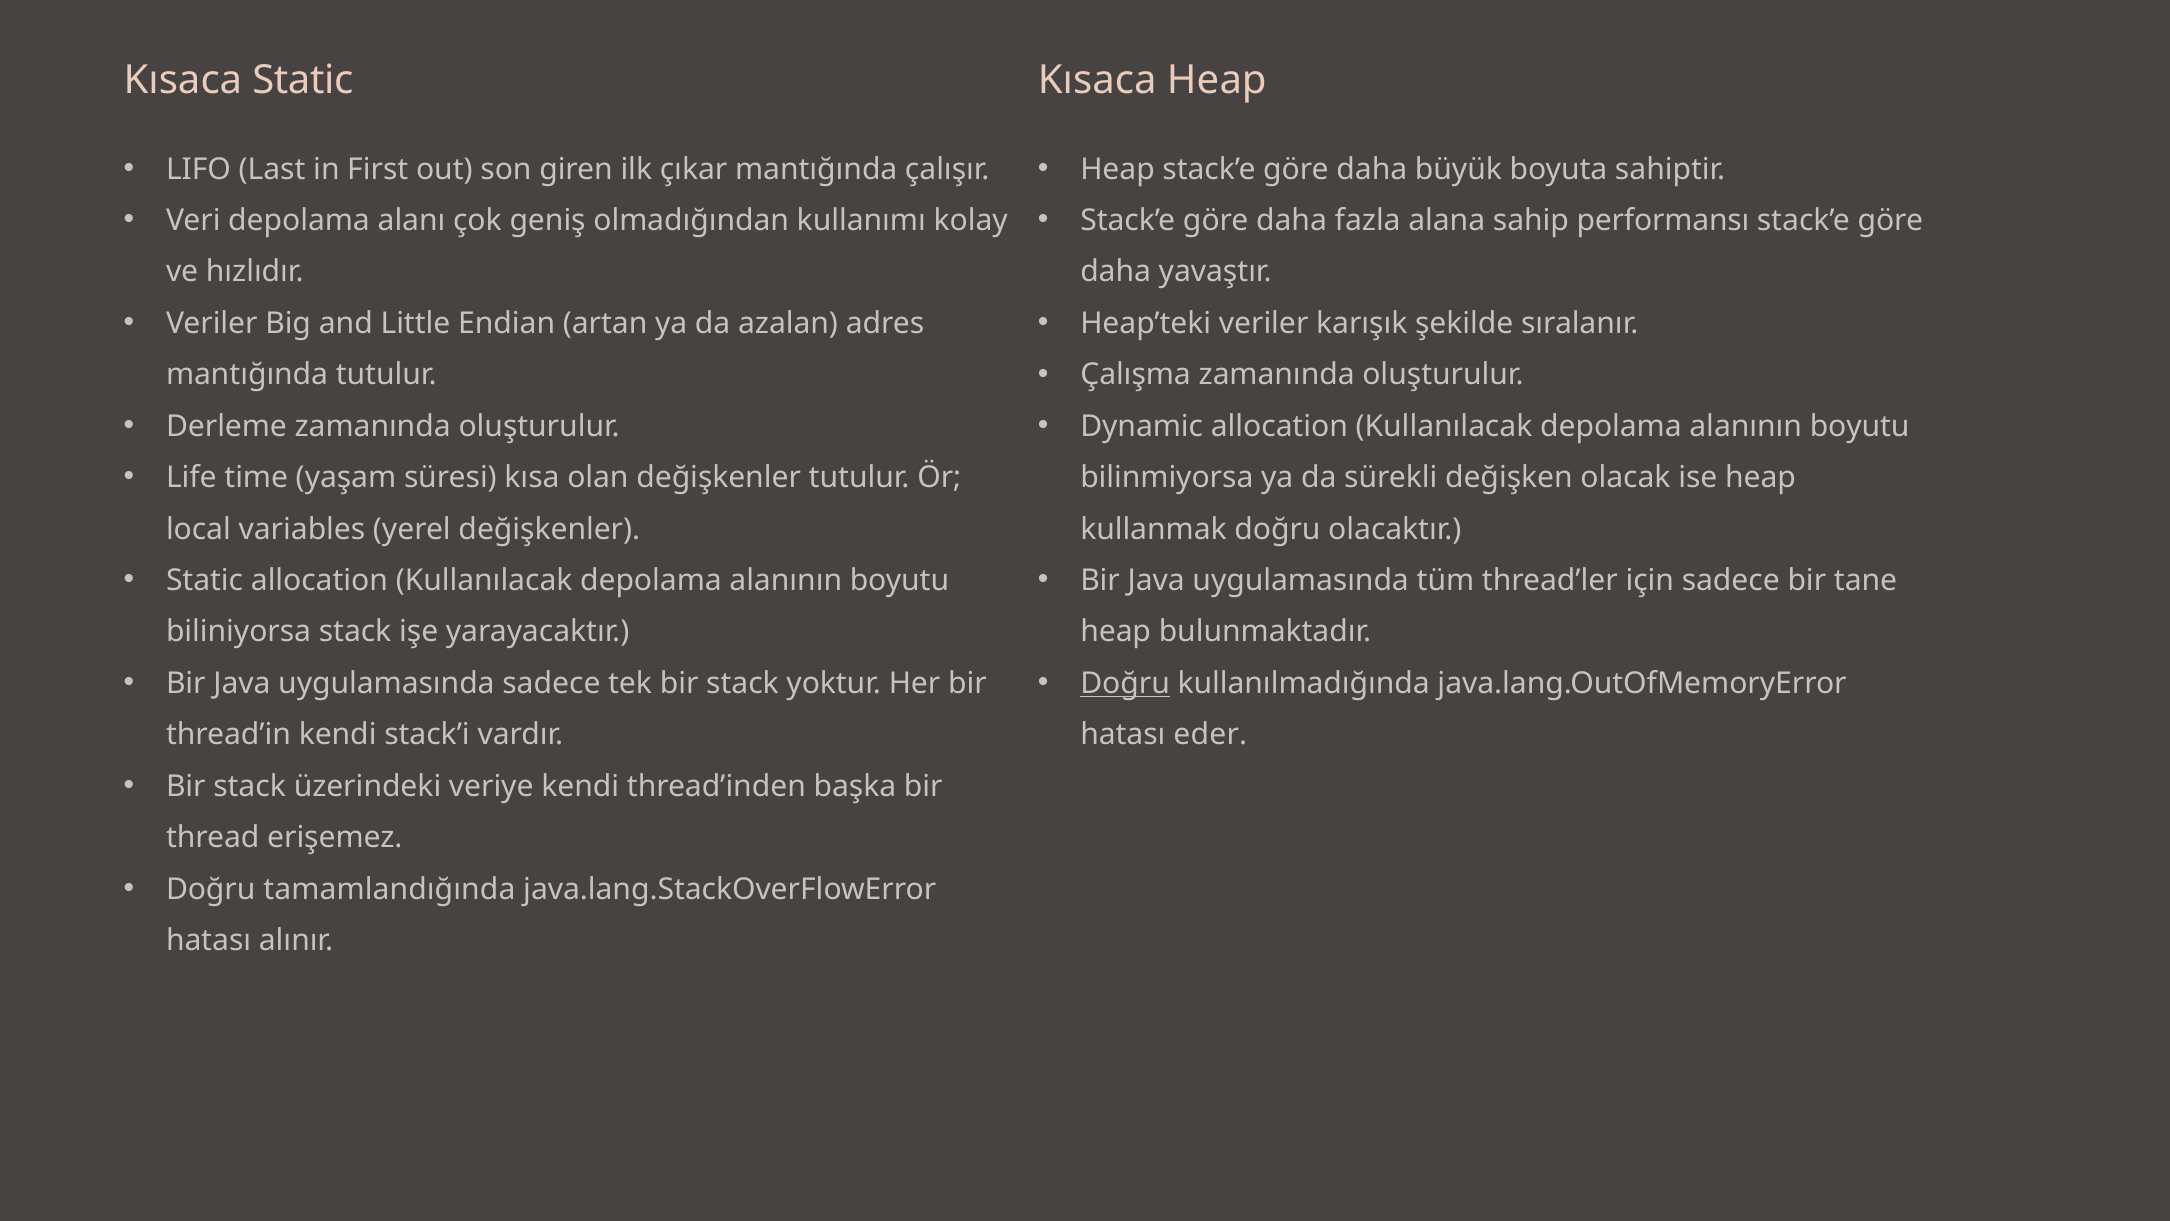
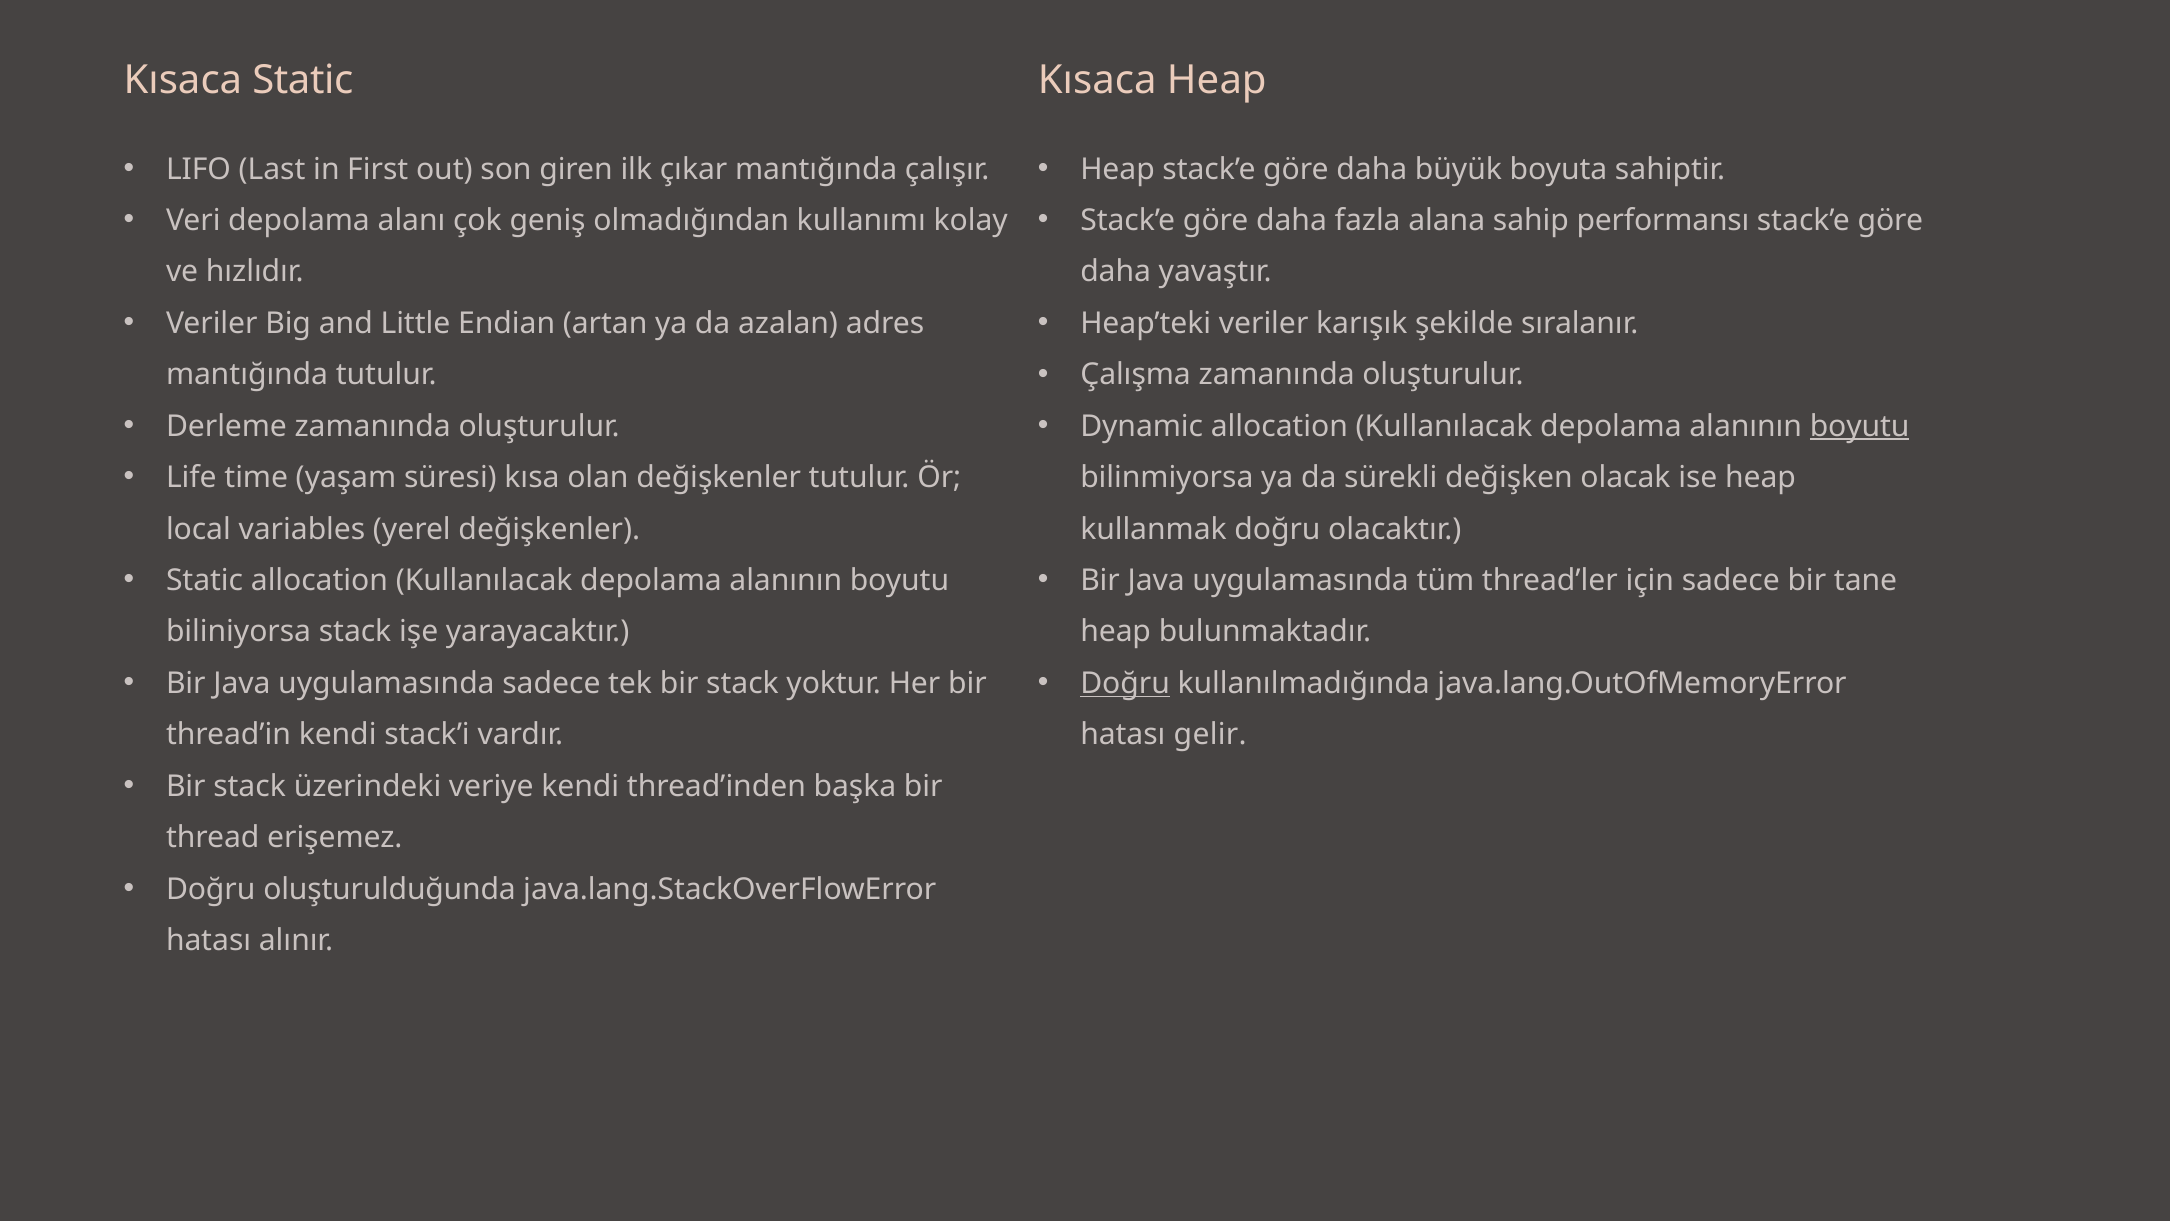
boyutu underline: none -> present (1860, 426)
eder: eder -> gelir (1210, 735)
tamamlandığında: tamamlandığında -> oluşturulduğunda (390, 889)
